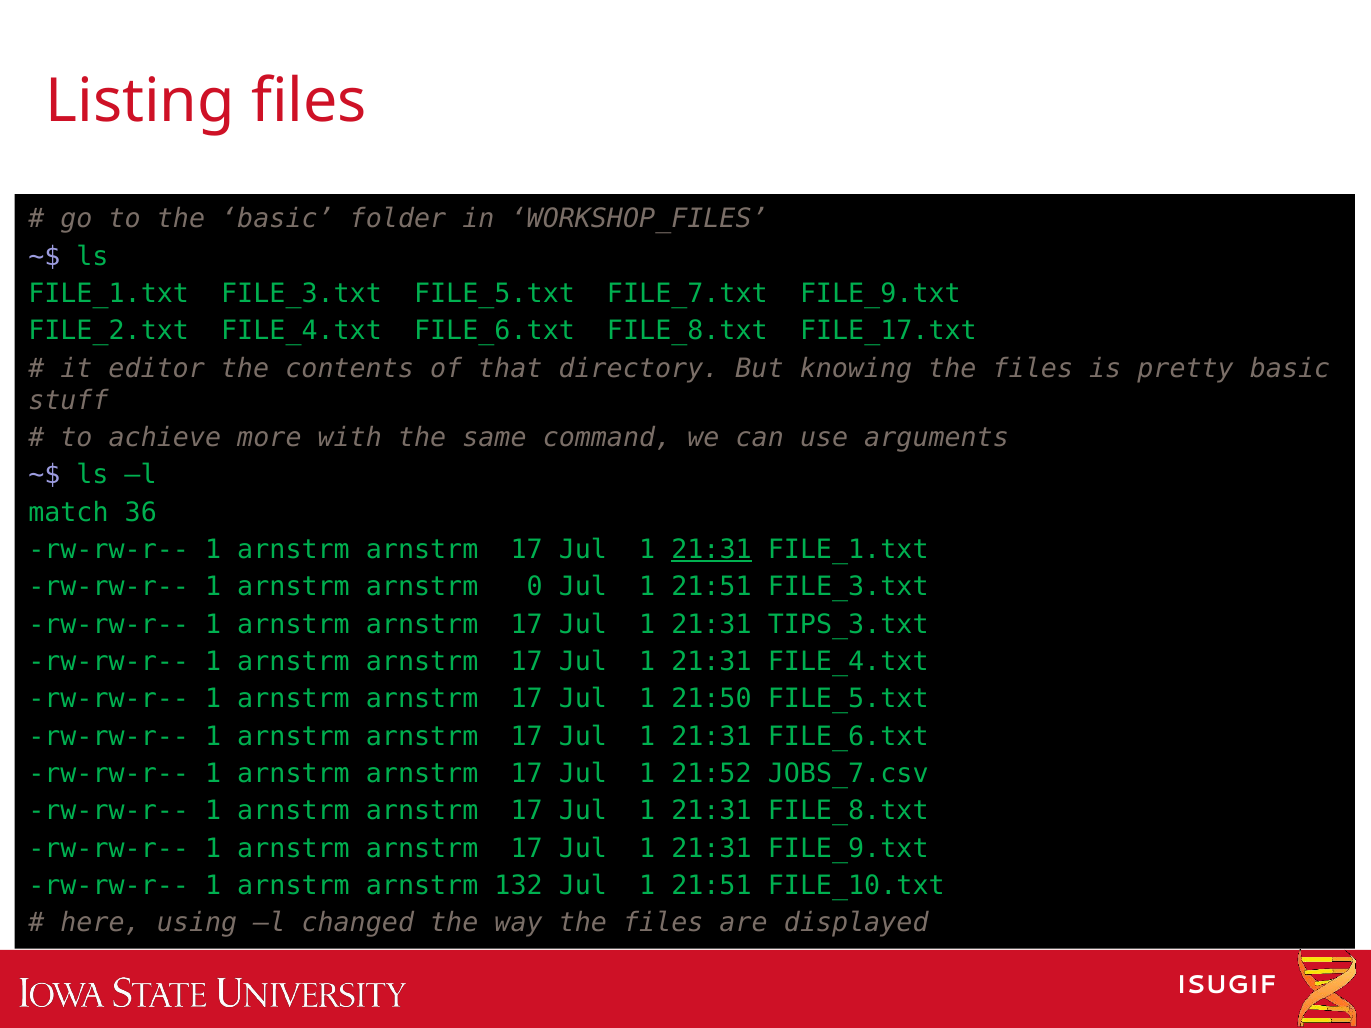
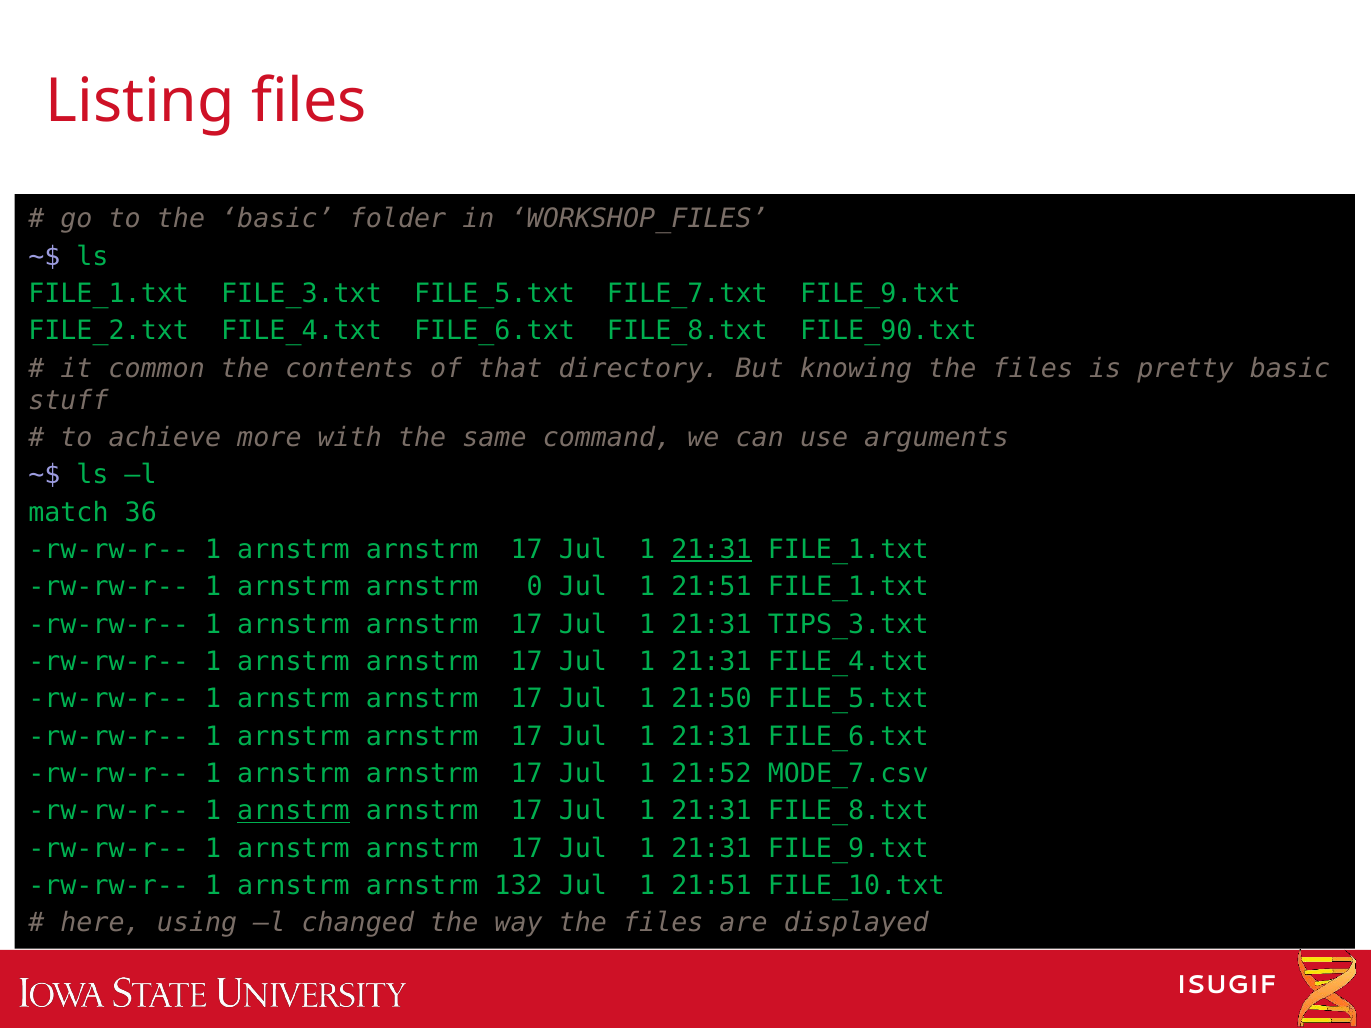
FILE_17.txt: FILE_17.txt -> FILE_90.txt (888, 331)
editor: editor -> common (157, 368)
21:51 FILE_3.txt: FILE_3.txt -> FILE_1.txt (848, 587)
JOBS_7.csv: JOBS_7.csv -> MODE_7.csv (848, 774)
arnstrm underline: none -> present (293, 811)
